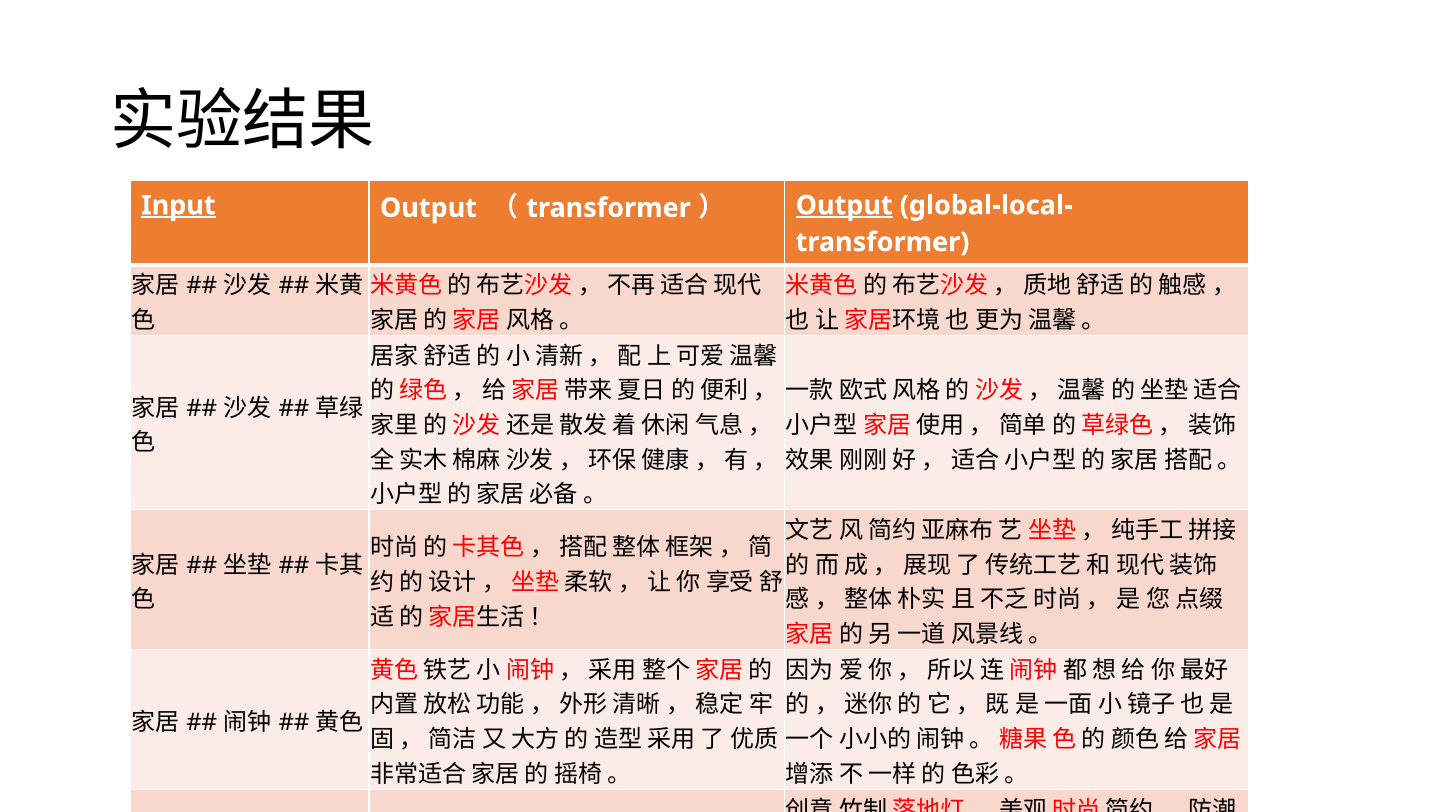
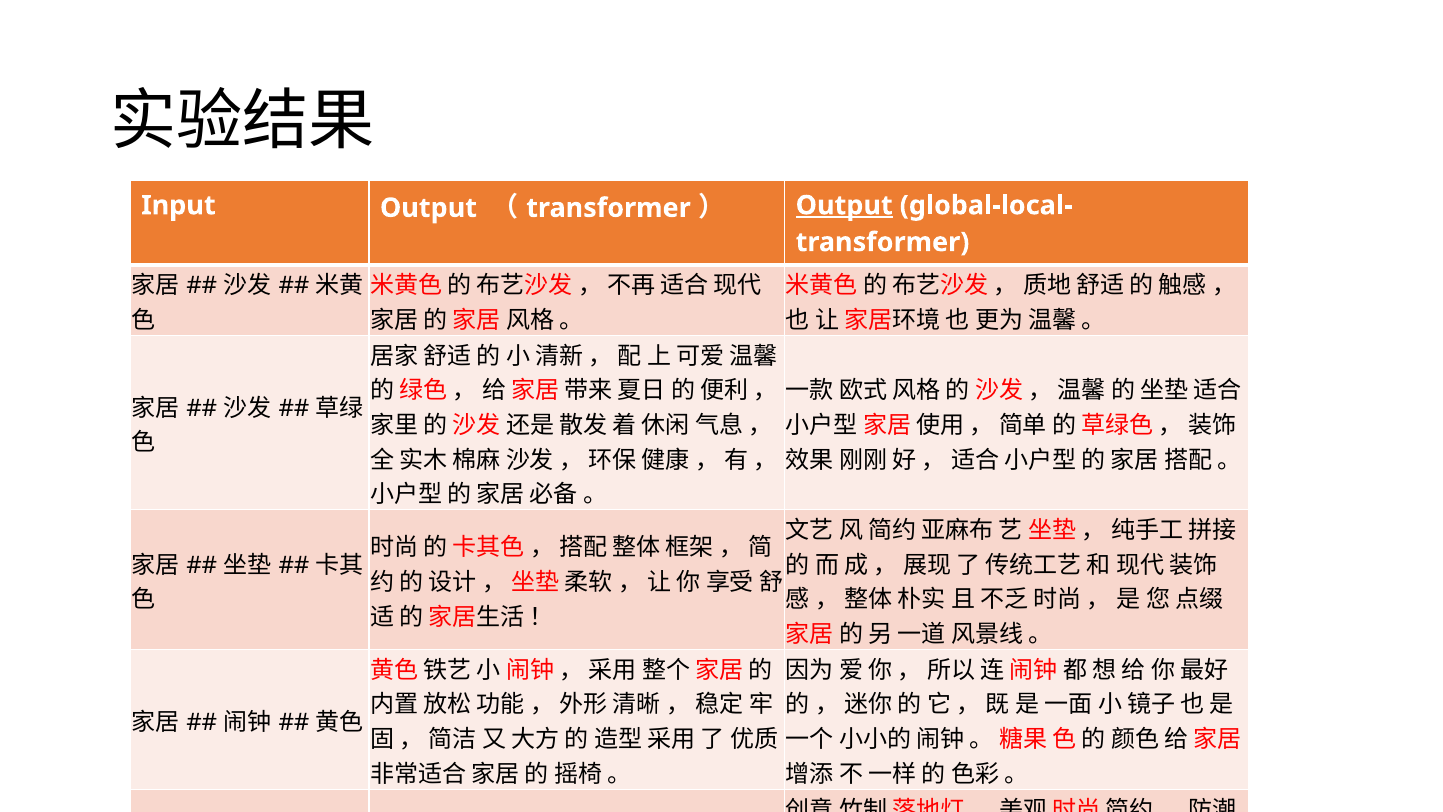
Input underline: present -> none (178, 205)
